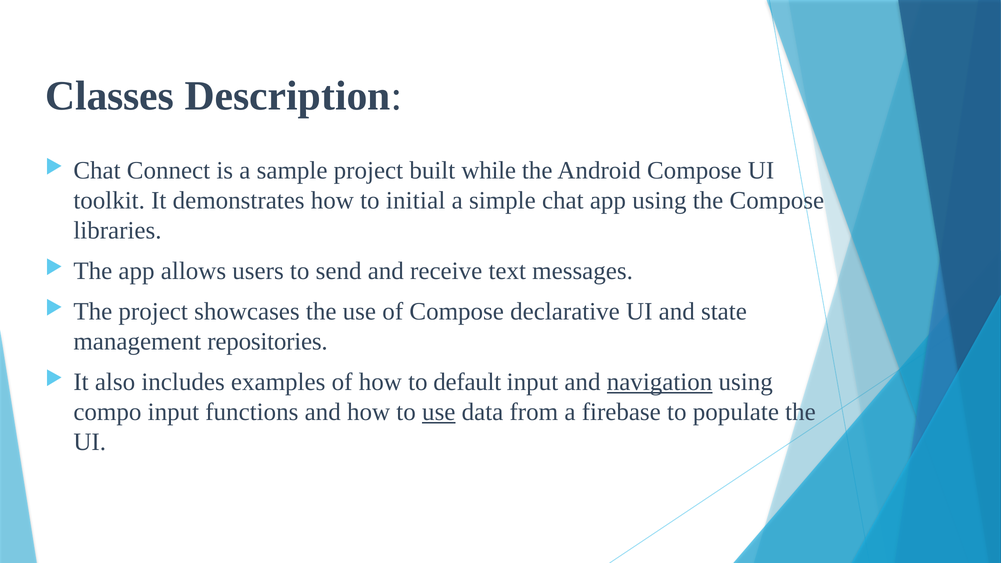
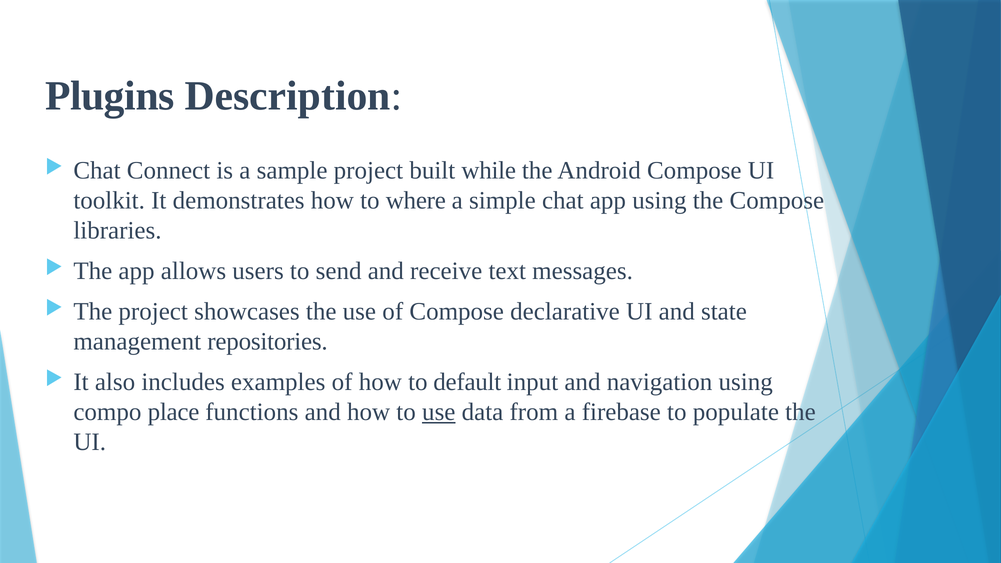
Classes: Classes -> Plugins (110, 96)
initial: initial -> where (416, 201)
navigation underline: present -> none (660, 382)
compo input: input -> place (174, 412)
